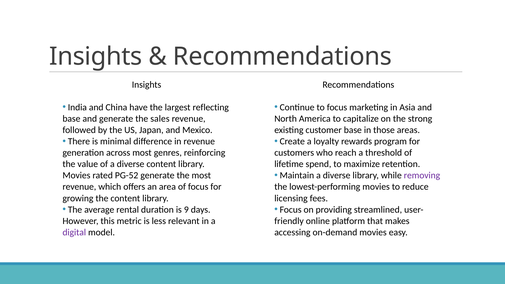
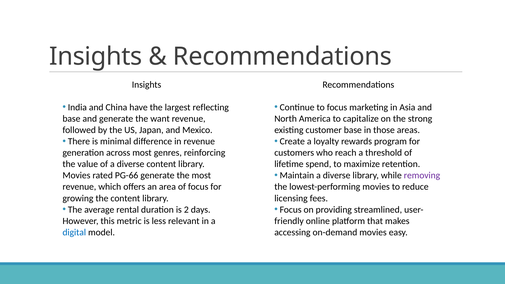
sales: sales -> want (160, 119)
PG-52: PG-52 -> PG-66 (127, 176)
9: 9 -> 2 (186, 210)
digital colour: purple -> blue (74, 232)
